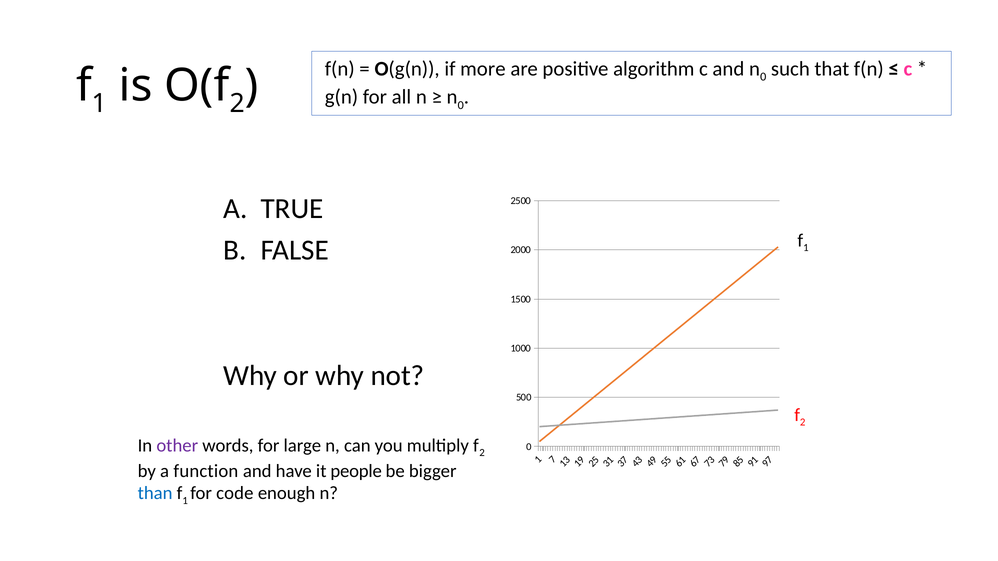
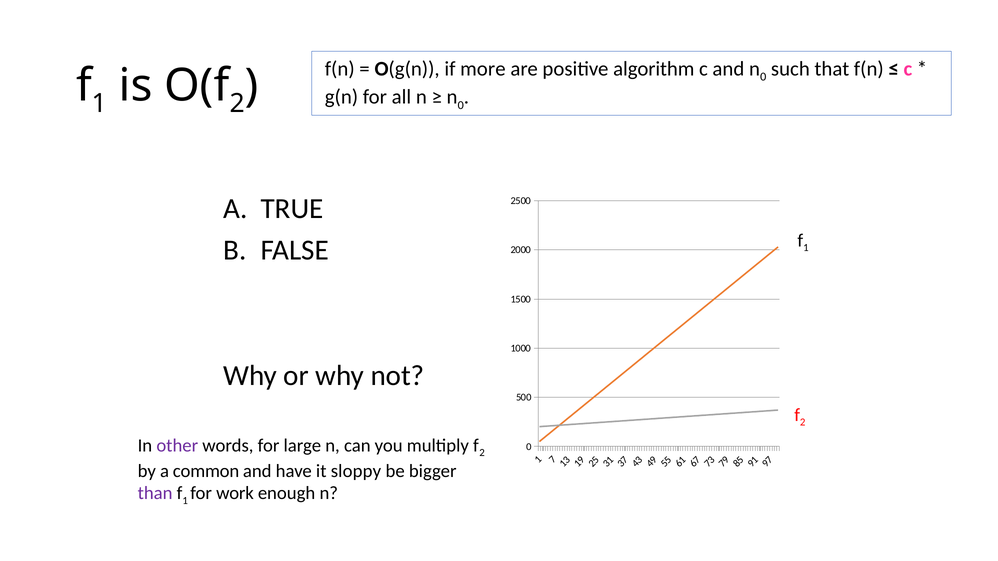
function: function -> common (206, 471)
people: people -> sloppy (356, 471)
than colour: blue -> purple (155, 494)
code: code -> work (235, 494)
